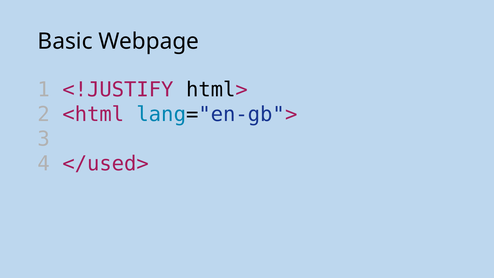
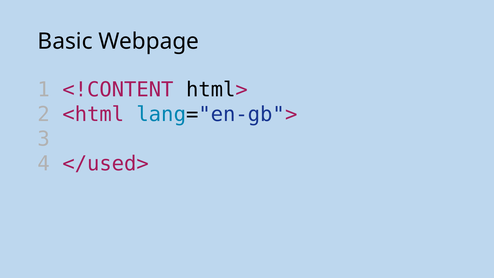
<!JUSTIFY: <!JUSTIFY -> <!CONTENT (118, 90)
